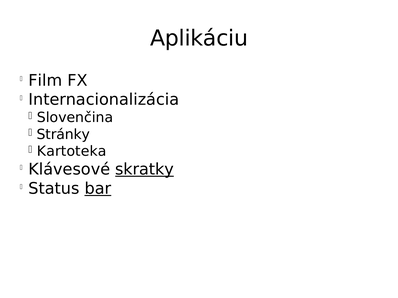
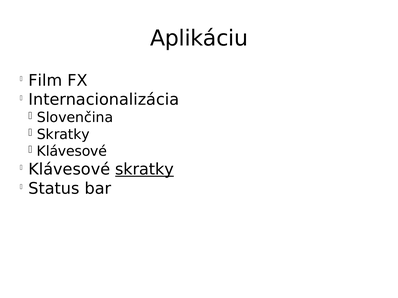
Stránky: Stránky -> Skratky (63, 135)
Kartoteka: Kartoteka -> Klávesové (72, 151)
bar underline: present -> none (98, 189)
